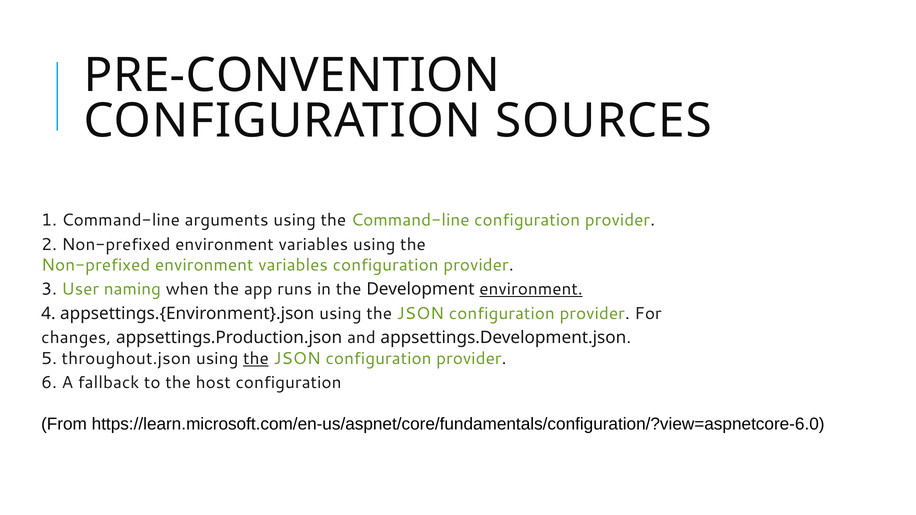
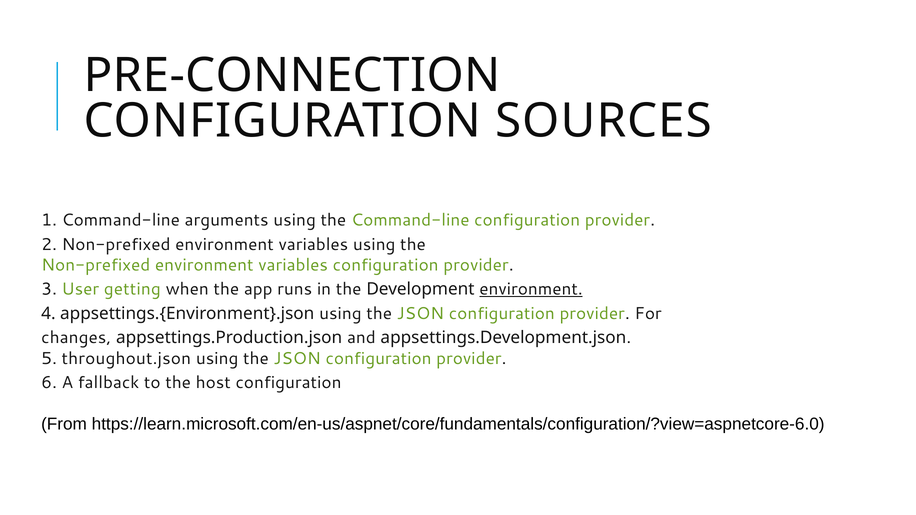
PRE-CONVENTION: PRE-CONVENTION -> PRE-CONNECTION (292, 75)
naming: naming -> getting (132, 289)
the underline: present -> none (256, 359)
